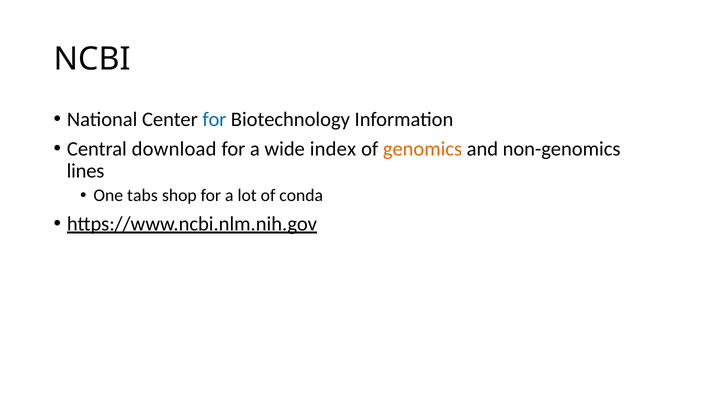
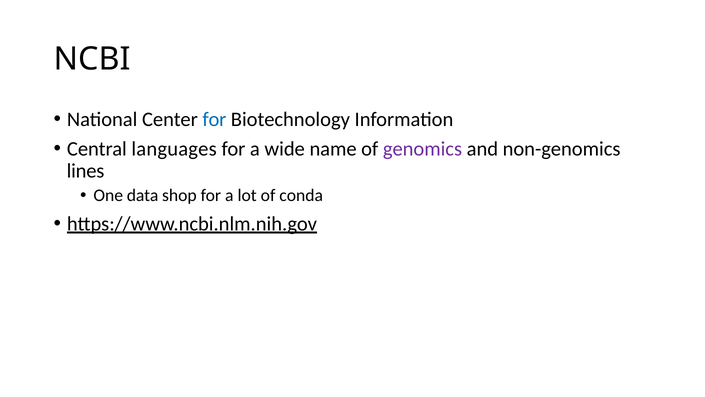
download: download -> languages (174, 149)
index: index -> name (333, 149)
genomics colour: orange -> purple (422, 149)
tabs: tabs -> data (143, 195)
